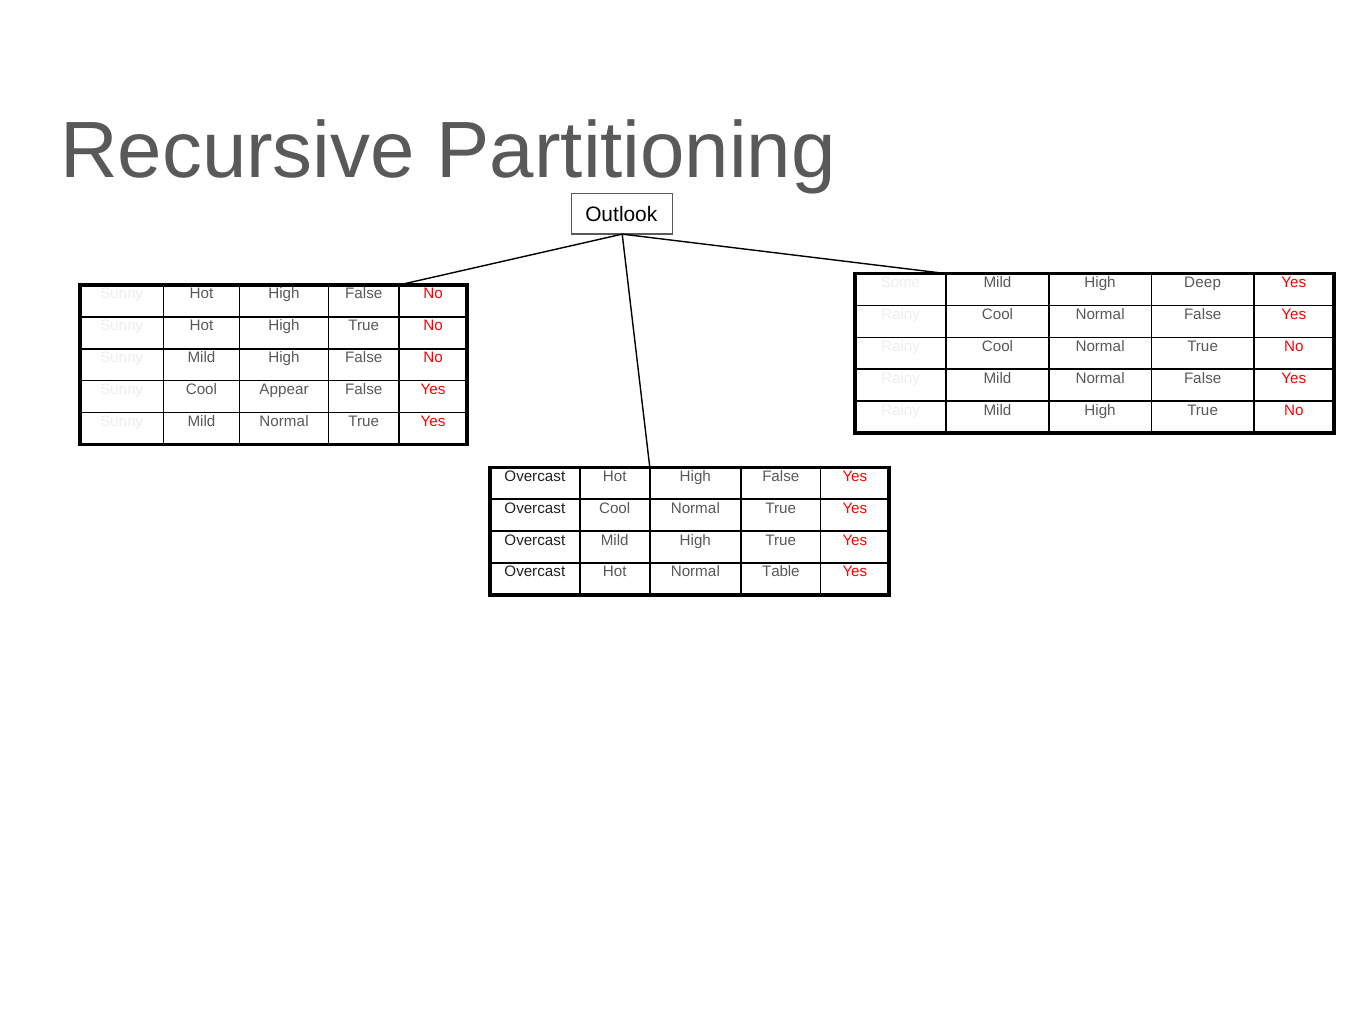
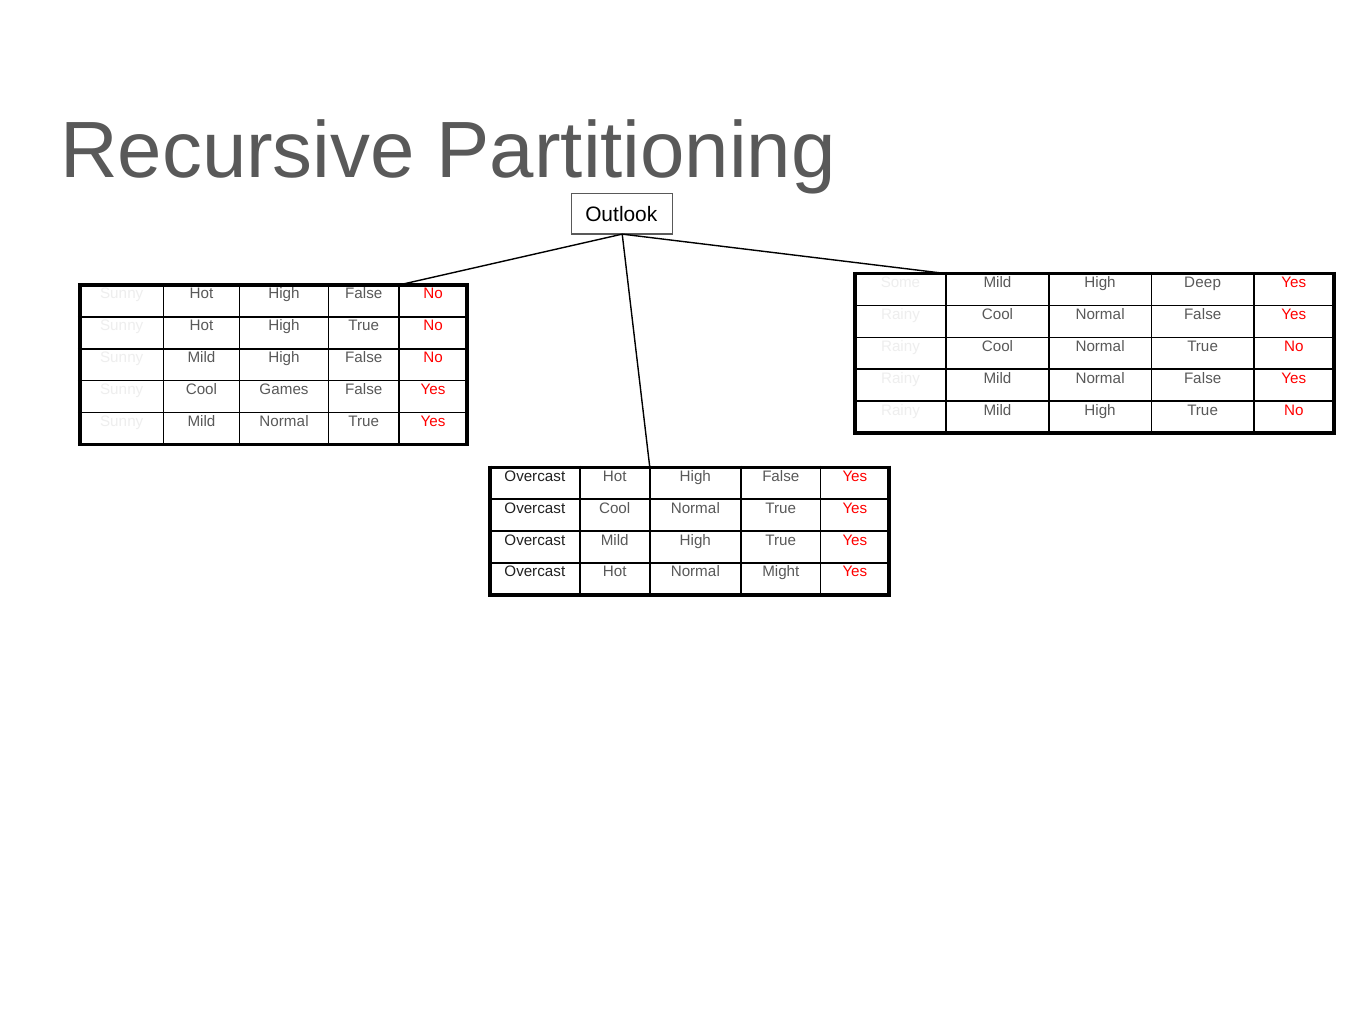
Appear: Appear -> Games (284, 389)
Table: Table -> Might (781, 572)
